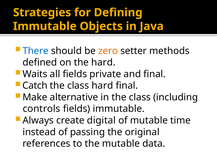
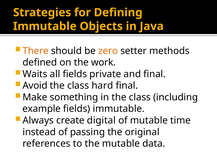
There colour: blue -> orange (36, 51)
the hard: hard -> work (103, 62)
Catch: Catch -> Avoid (35, 85)
alternative: alternative -> something (74, 97)
controls: controls -> example (42, 109)
